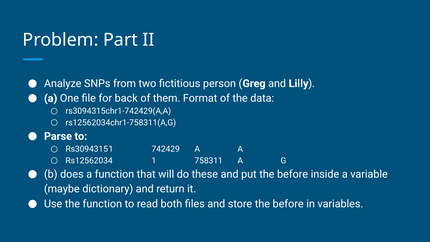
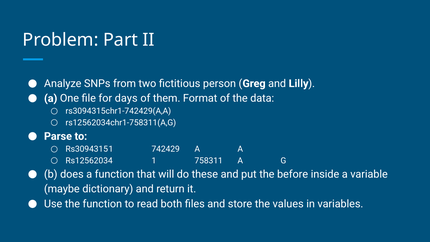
back: back -> days (126, 98)
store the before: before -> values (288, 204)
